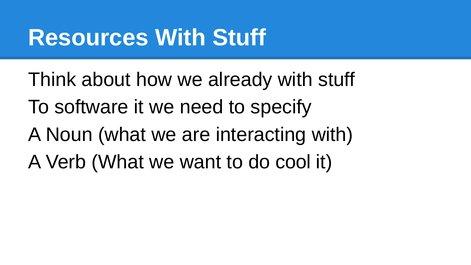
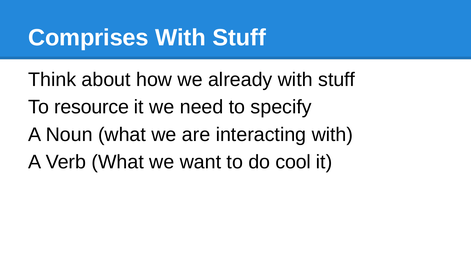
Resources: Resources -> Comprises (88, 38)
software: software -> resource (92, 107)
